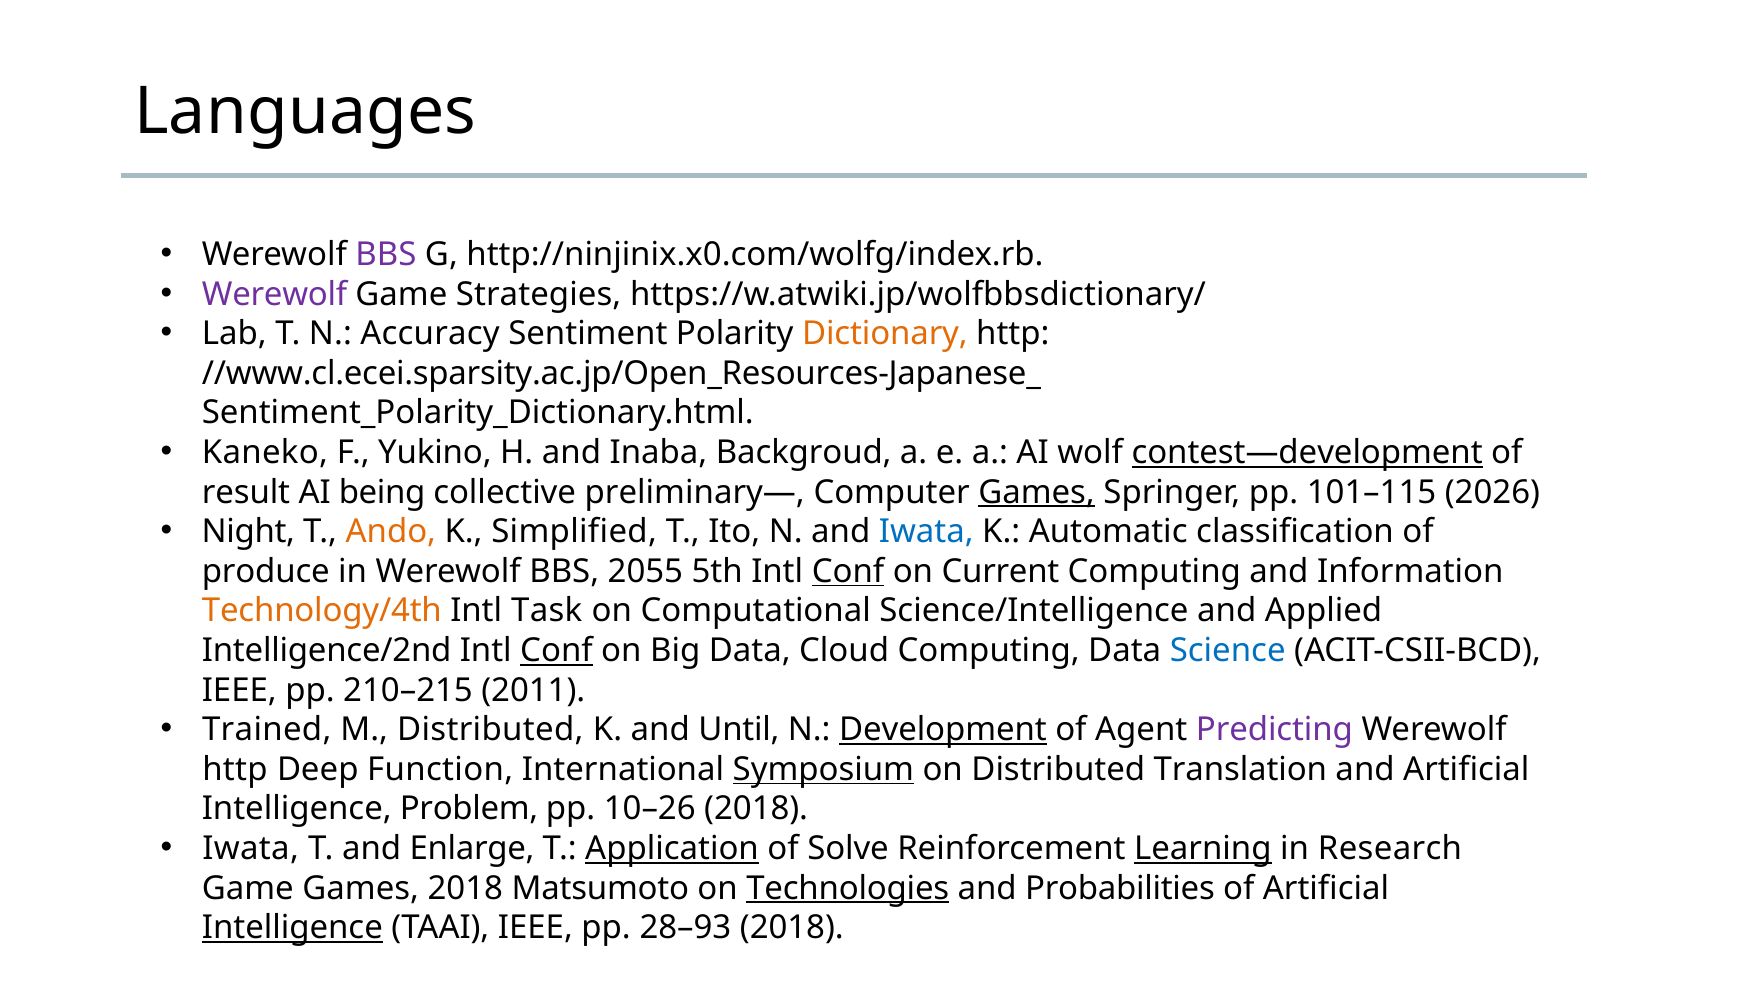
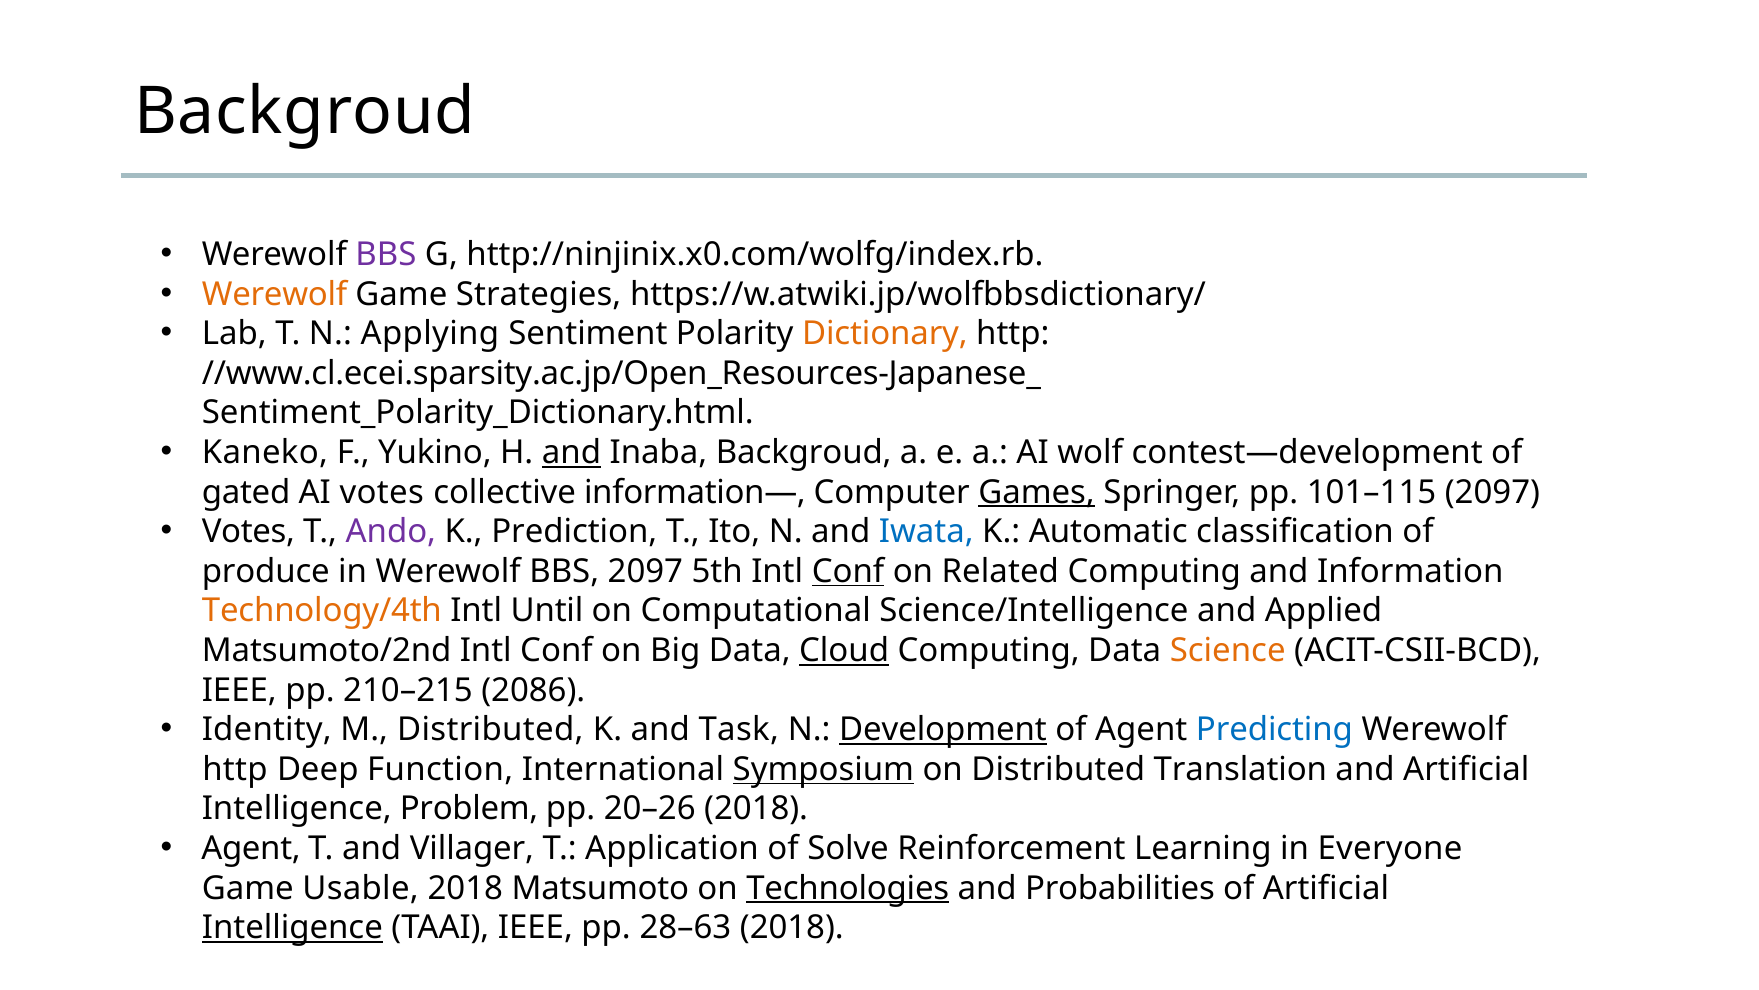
Languages: Languages -> Backgroud (305, 111)
Werewolf colour: purple -> orange (275, 294)
Accuracy: Accuracy -> Applying (430, 334)
and underline: none -> present (572, 452)
contest—development underline: present -> none (1307, 452)
result: result -> gated (246, 492)
AI being: being -> votes (382, 492)
preliminary—: preliminary— -> information— (695, 492)
101–115 2026: 2026 -> 2097 (1492, 492)
Night: Night -> Votes (248, 531)
Ando colour: orange -> purple (391, 531)
Simplified: Simplified -> Prediction (574, 531)
BBS 2055: 2055 -> 2097 (645, 571)
Current: Current -> Related (1000, 571)
Task: Task -> Until (547, 611)
Intelligence/2nd: Intelligence/2nd -> Matsumoto/2nd (327, 650)
Conf underline: present -> none (556, 650)
Cloud underline: none -> present (844, 650)
Science colour: blue -> orange (1228, 650)
2011: 2011 -> 2086 (533, 690)
Trained: Trained -> Identity (267, 729)
Until: Until -> Task (739, 729)
Predicting colour: purple -> blue (1274, 729)
10–26: 10–26 -> 20–26 (650, 808)
Iwata: Iwata -> Agent (251, 848)
Enlarge: Enlarge -> Villager (472, 848)
Application underline: present -> none (672, 848)
Learning underline: present -> none (1203, 848)
Research: Research -> Everyone (1390, 848)
Game Games: Games -> Usable (361, 888)
28–93: 28–93 -> 28–63 (685, 927)
